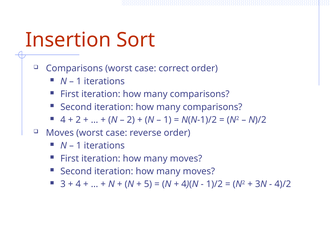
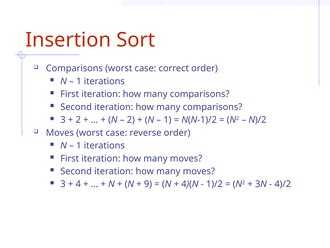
4: 4 -> 3 (63, 120)
5: 5 -> 9 (148, 184)
